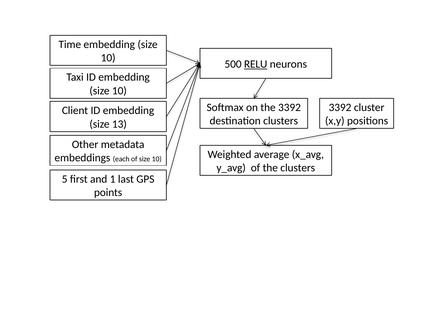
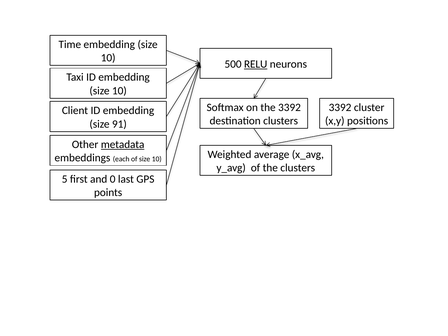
13: 13 -> 91 (119, 124)
metadata underline: none -> present (123, 145)
1: 1 -> 0 (113, 179)
